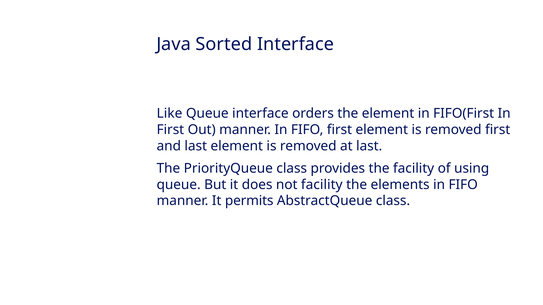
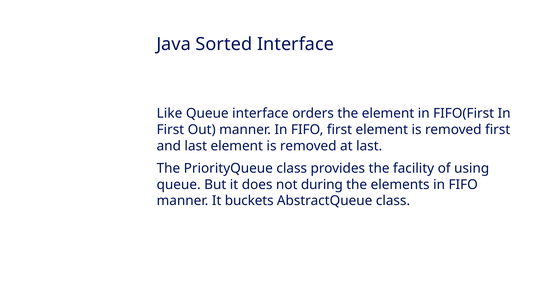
not facility: facility -> during (322, 185)
permits: permits -> buckets (249, 201)
